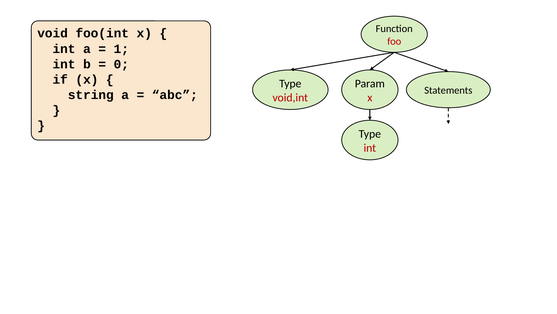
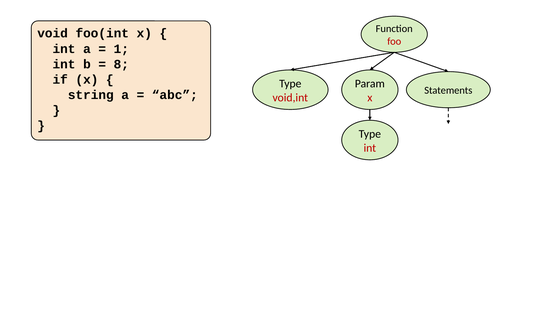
0: 0 -> 8 (121, 64)
